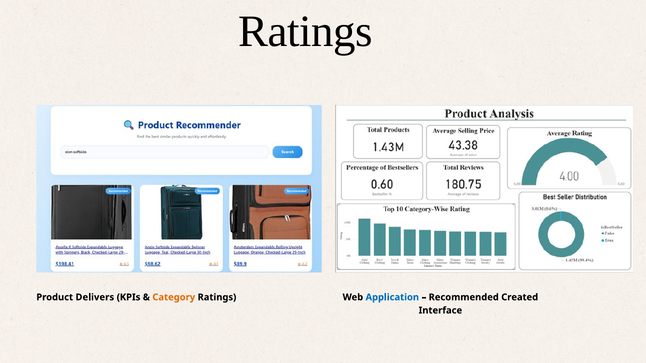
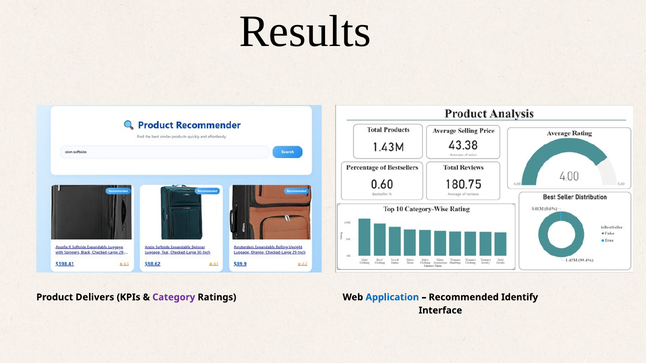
Ratings: Ratings -> Results (305, 31)
Created: Created -> Identify (520, 297)
Category colour: orange -> purple (174, 298)
